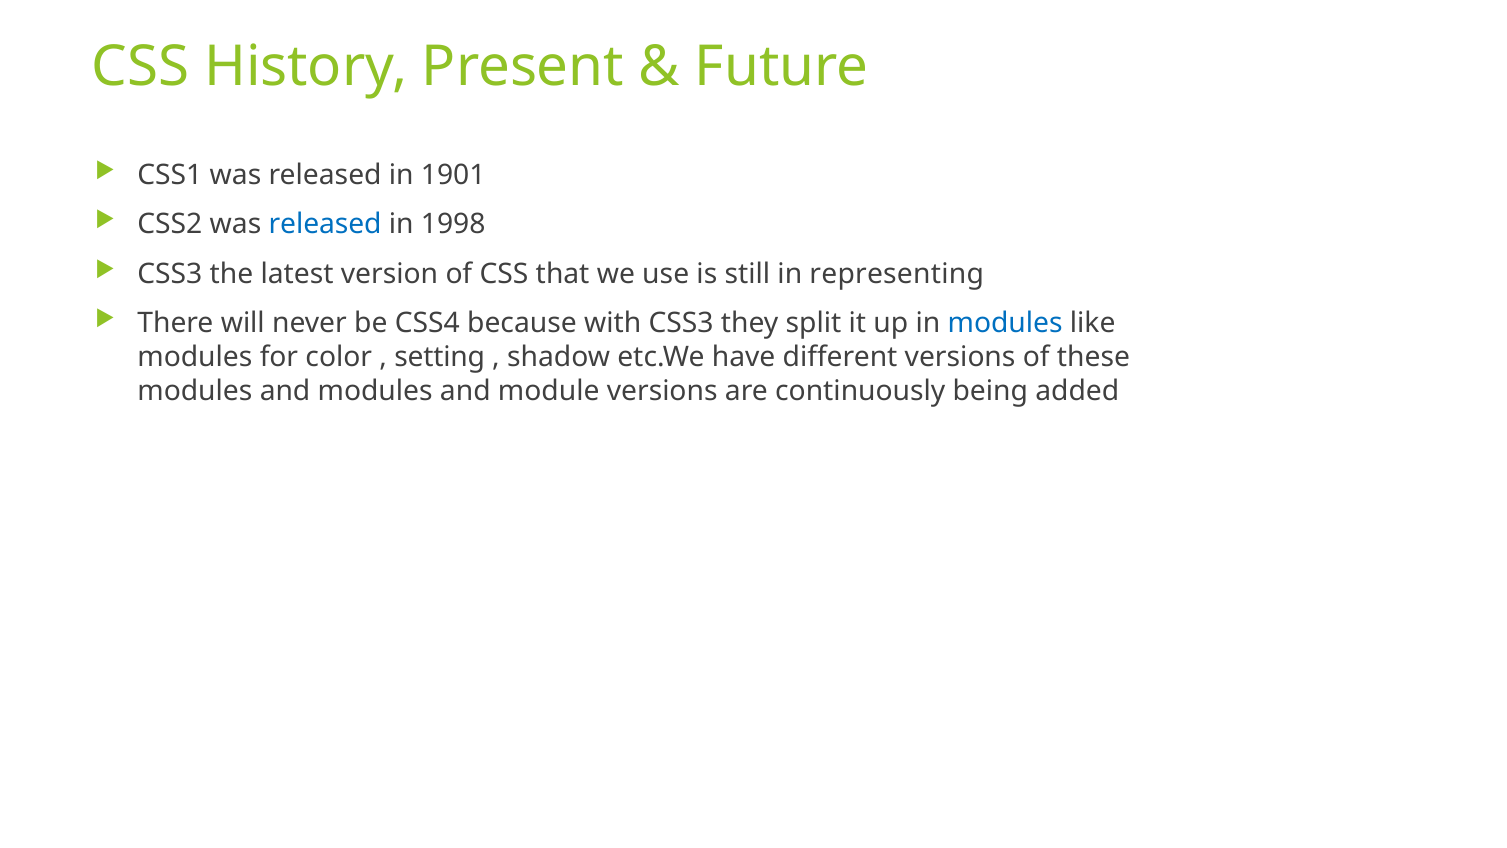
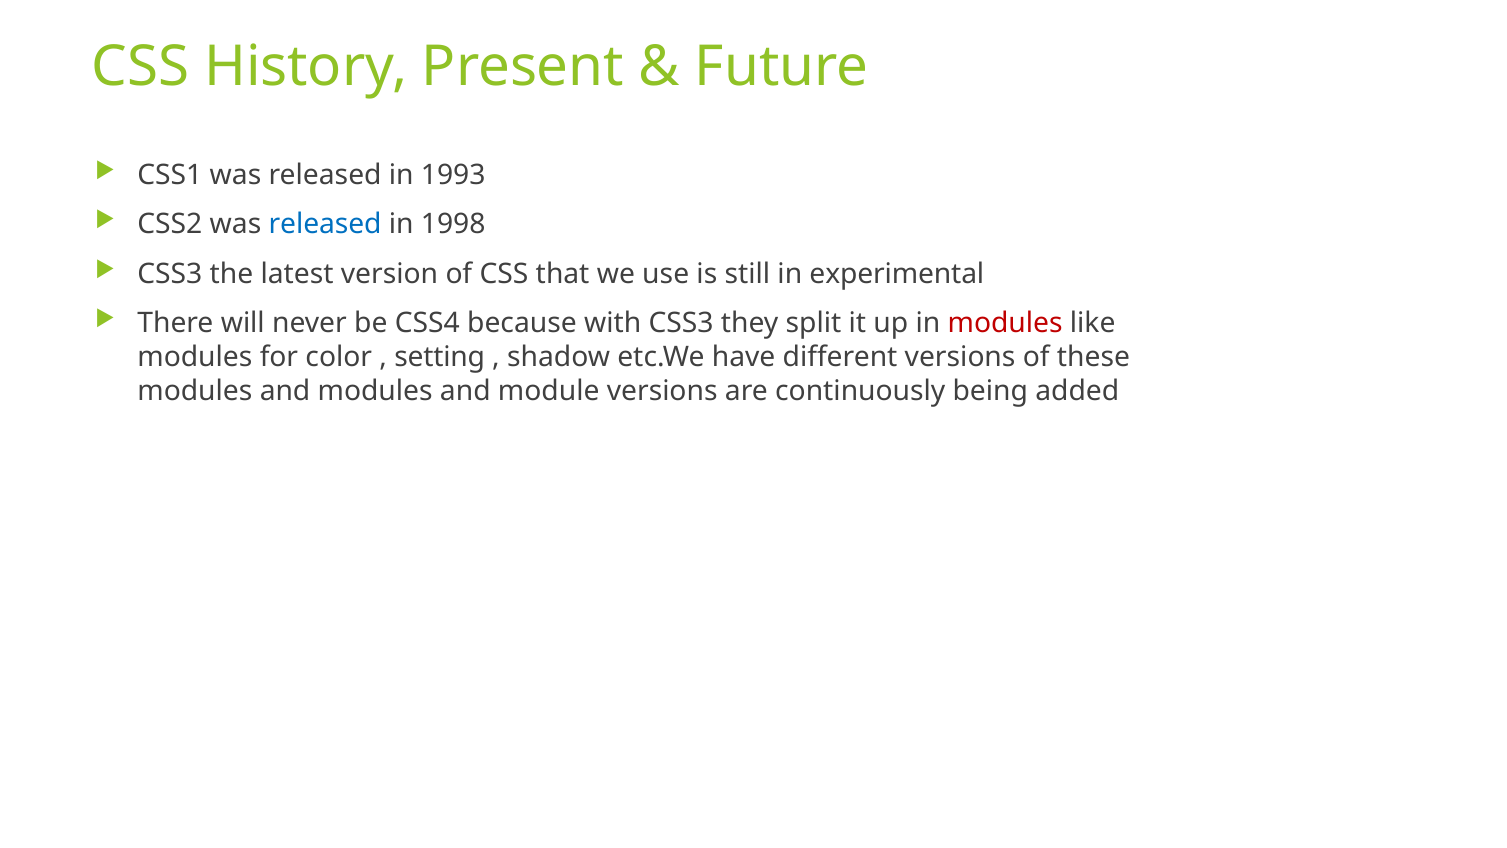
1901: 1901 -> 1993 (453, 175)
representing: representing -> experimental (897, 274)
modules colour: blue -> red (1005, 323)
